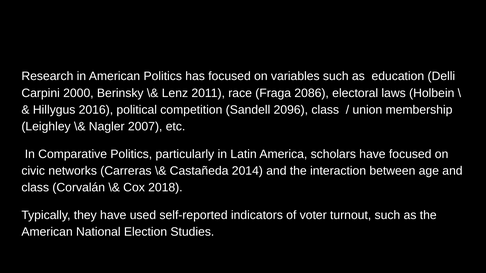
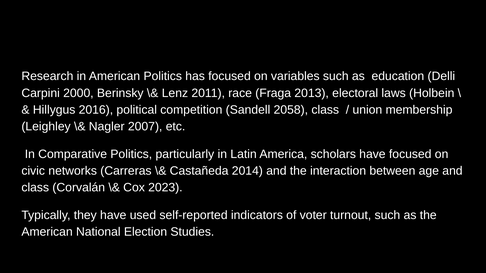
2086: 2086 -> 2013 (312, 93)
2096: 2096 -> 2058 (291, 110)
2018: 2018 -> 2023 (165, 188)
